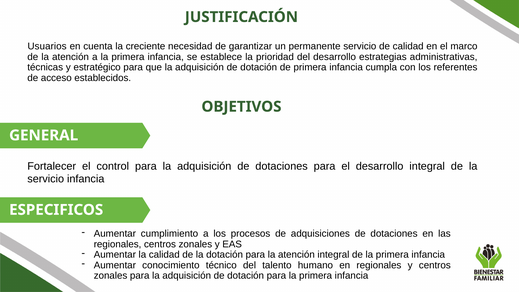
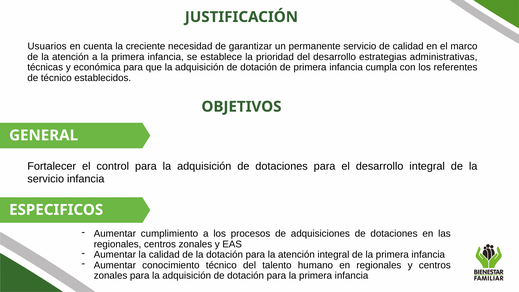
estratégico: estratégico -> económica (97, 67)
de acceso: acceso -> técnico (56, 78)
